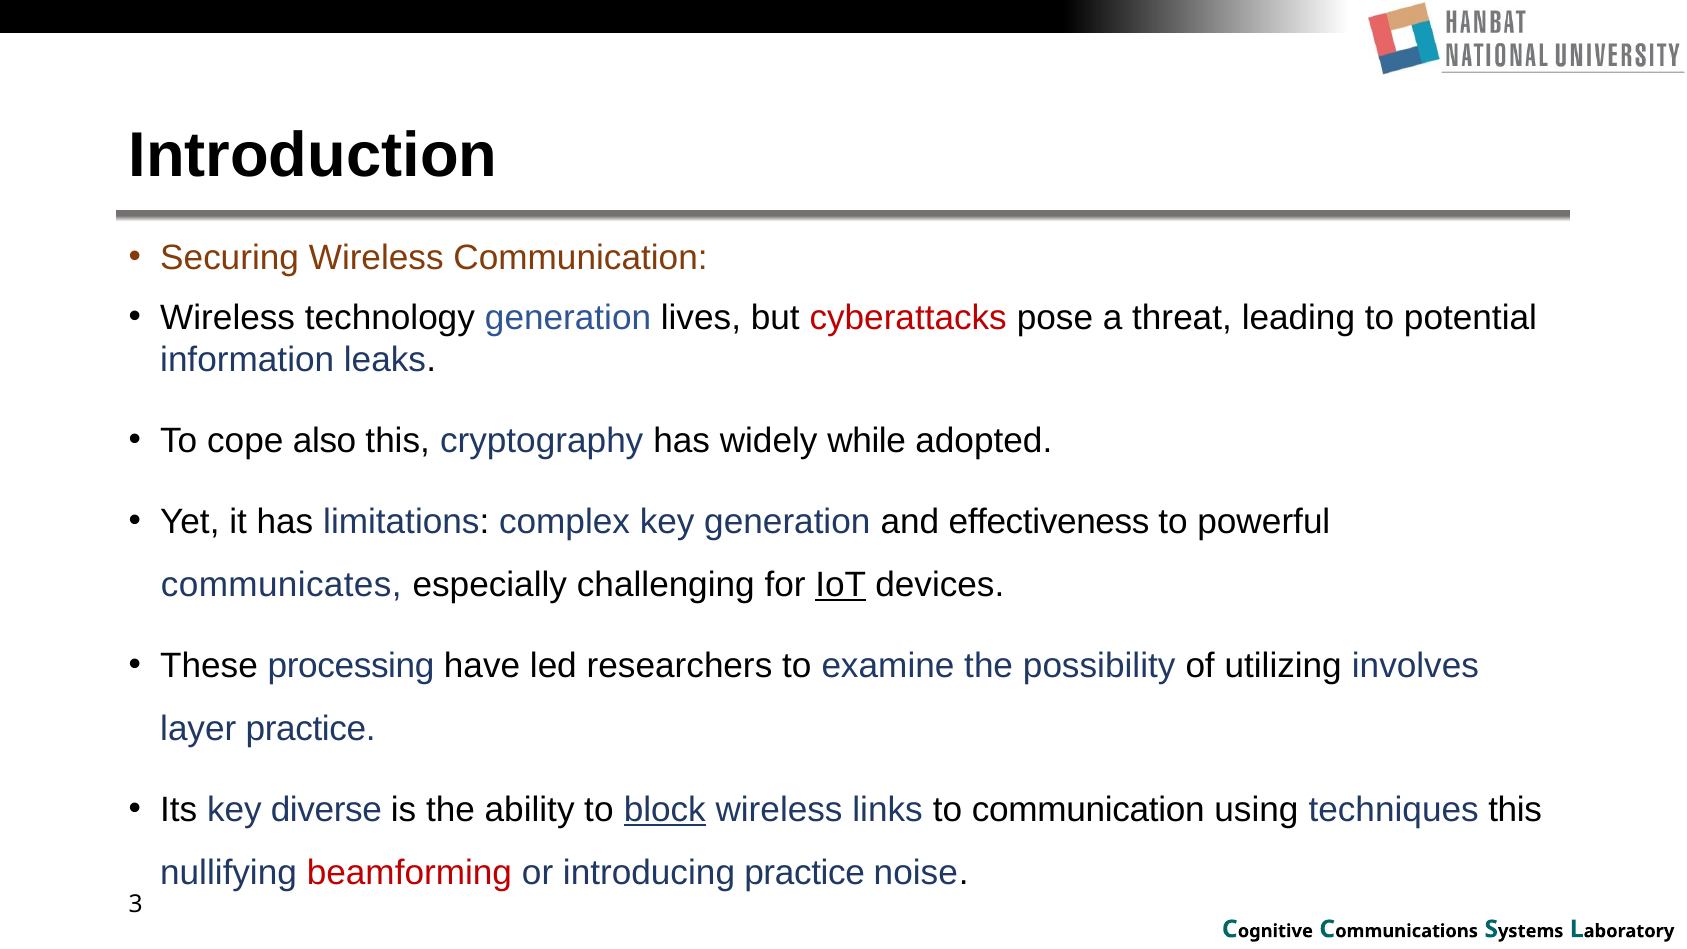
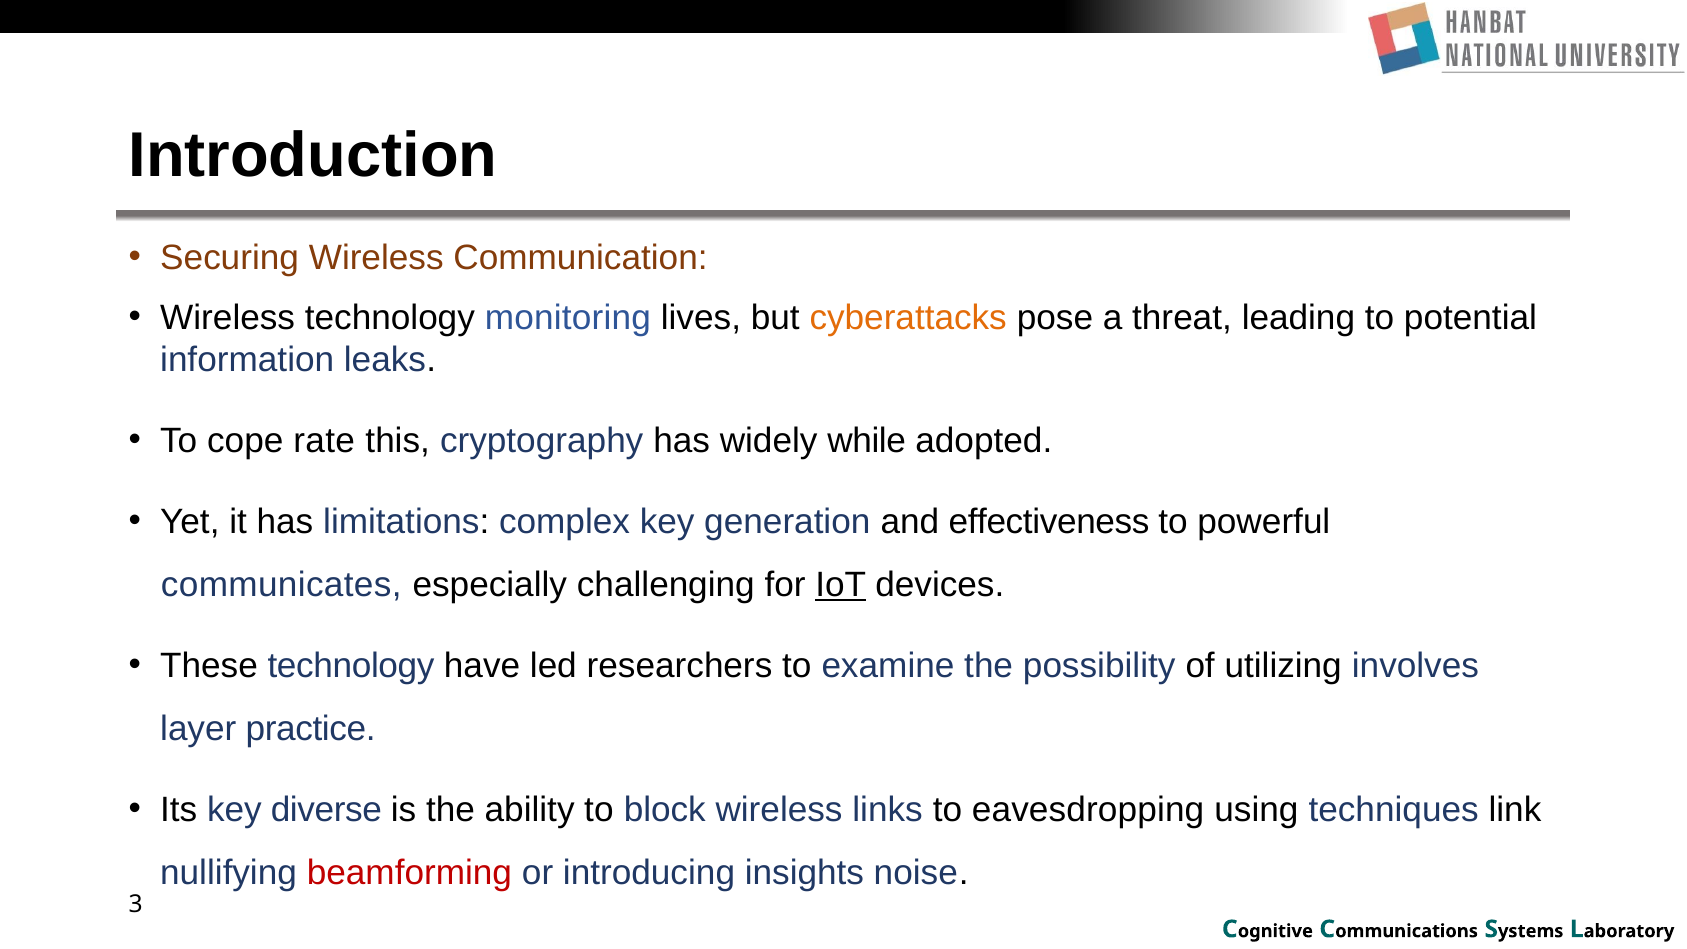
technology generation: generation -> monitoring (568, 318)
cyberattacks colour: red -> orange (908, 318)
also: also -> rate (324, 441)
These processing: processing -> technology (351, 666)
block underline: present -> none (665, 810)
to communication: communication -> eavesdropping (1088, 810)
techniques this: this -> link (1515, 810)
introducing practice: practice -> insights (804, 873)
